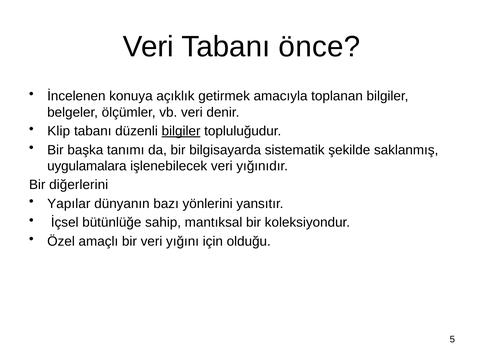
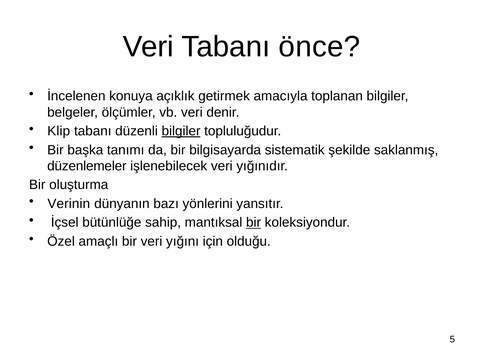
uygulamalara: uygulamalara -> düzenlemeler (87, 166)
diğerlerini: diğerlerini -> oluşturma (79, 185)
Yapılar: Yapılar -> Verinin (69, 204)
bir underline: none -> present (254, 223)
